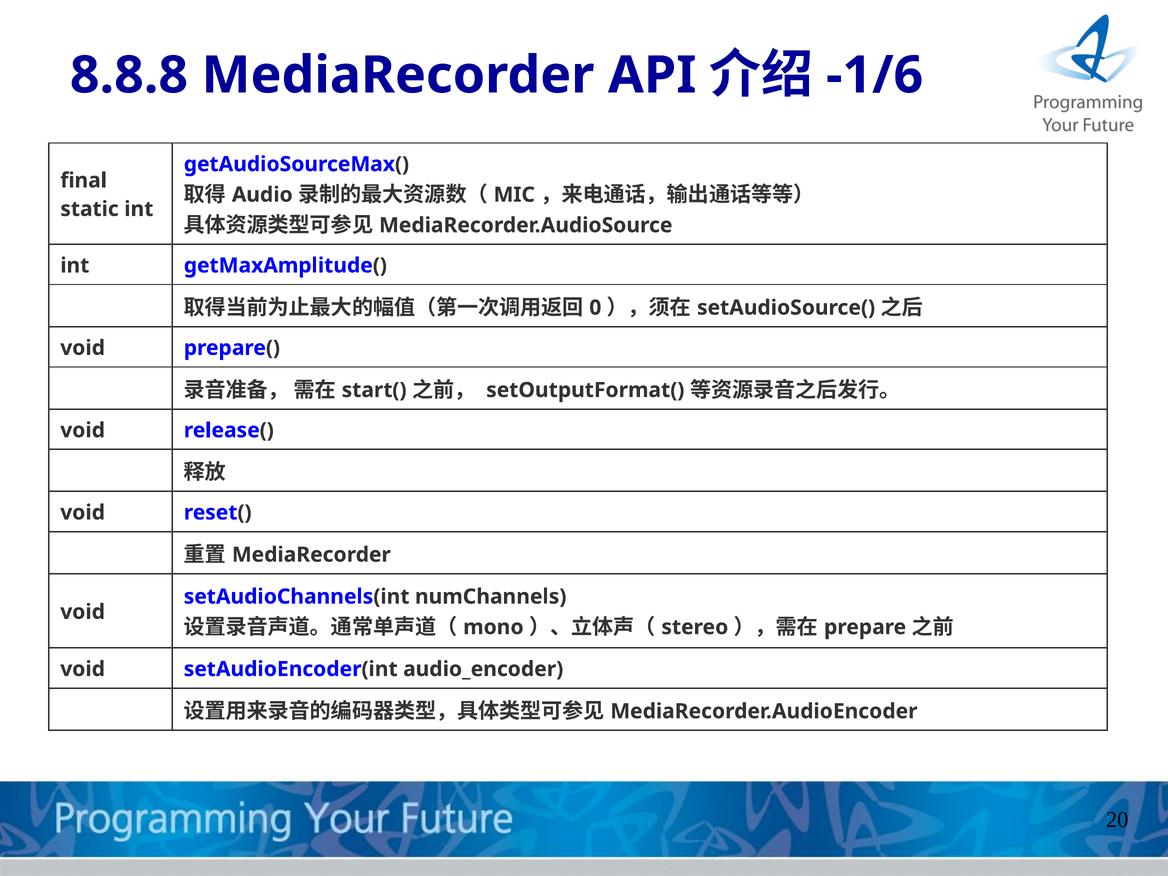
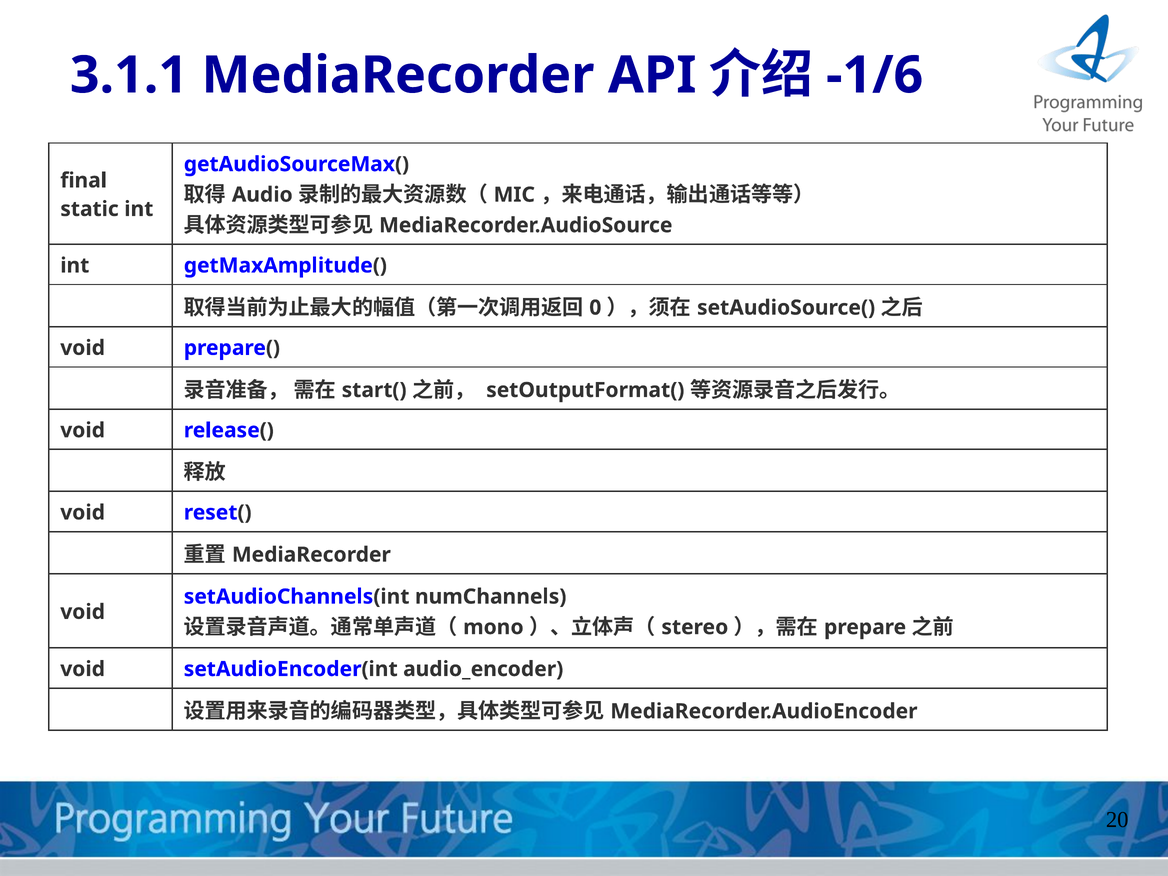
8.8.8: 8.8.8 -> 3.1.1 (129, 75)
